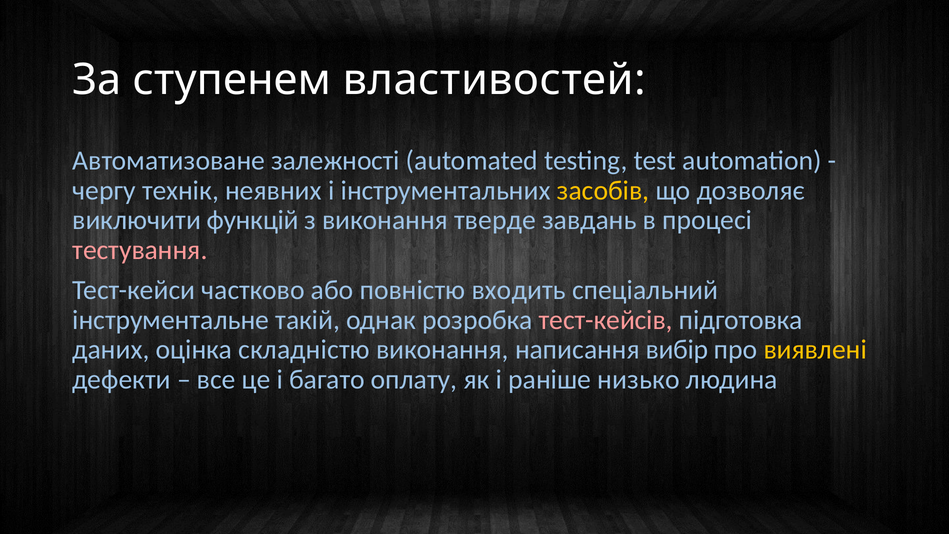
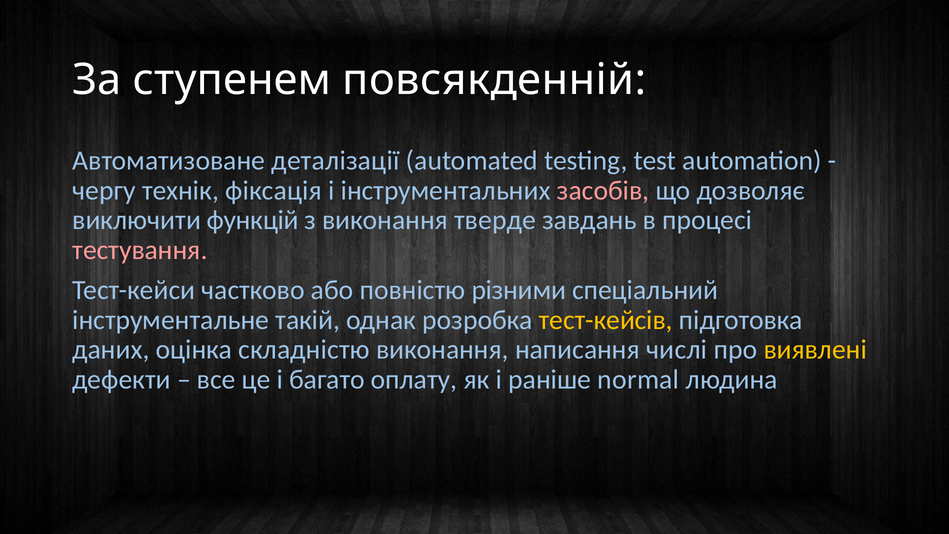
властивостей: властивостей -> повсякденній (494, 80)
залежності: залежності -> деталізації (335, 160)
неявних: неявних -> фіксація (273, 190)
засобів colour: yellow -> pink (603, 190)
входить: входить -> різними (519, 290)
тест-кейсів colour: pink -> yellow (606, 320)
вибір: вибір -> числі (677, 350)
низько: низько -> normal (638, 380)
